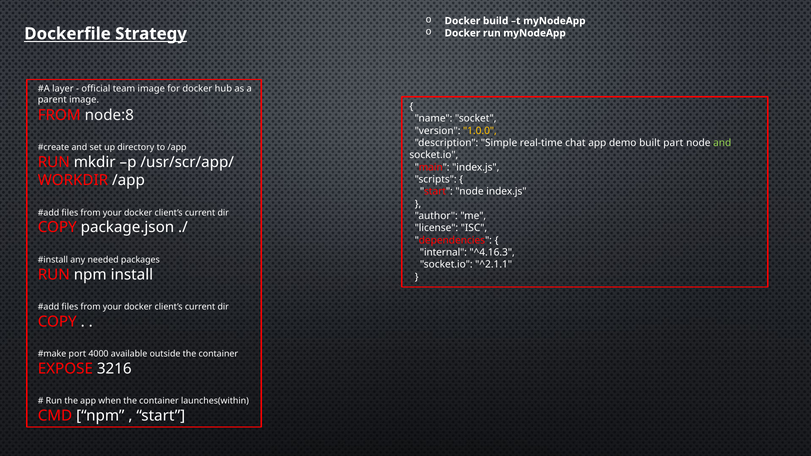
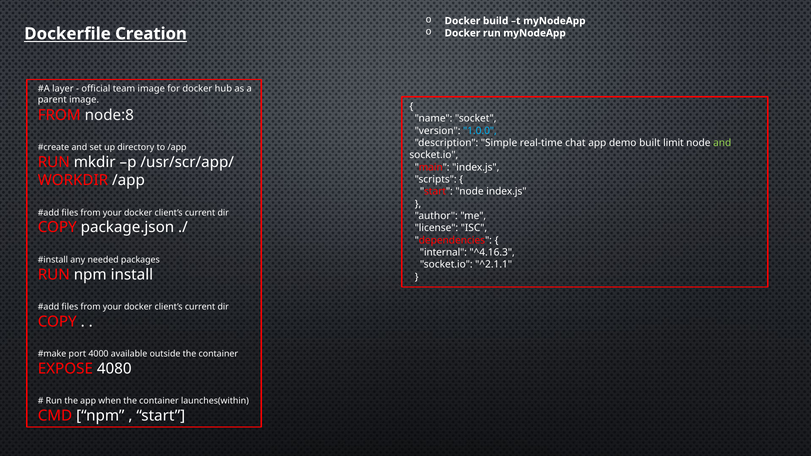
Strategy: Strategy -> Creation (151, 34)
1.0.0 colour: yellow -> light blue (480, 131)
part: part -> limit (673, 143)
3216: 3216 -> 4080 (114, 369)
